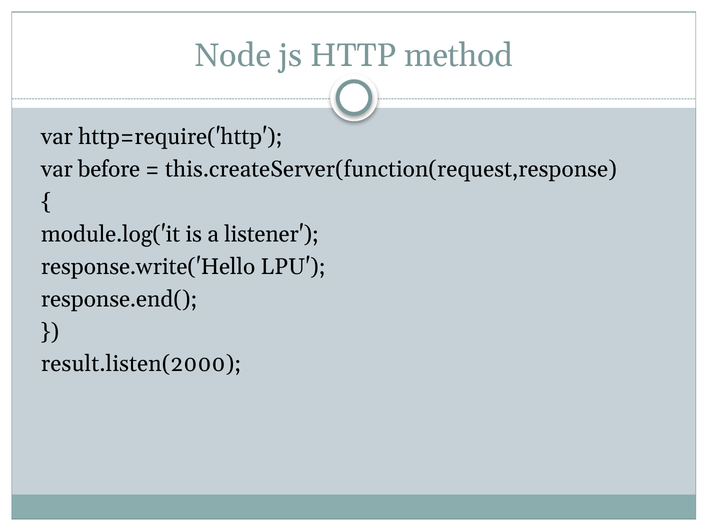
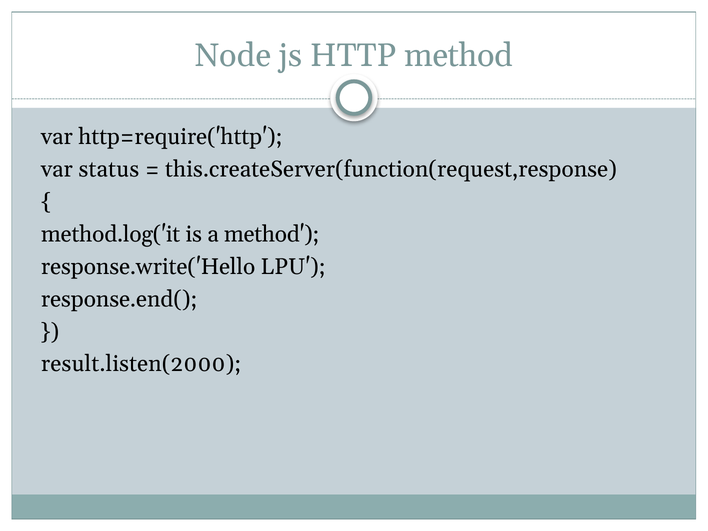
before: before -> status (109, 169)
module.log('it: module.log('it -> method.log('it (111, 234)
a listener: listener -> method (272, 234)
